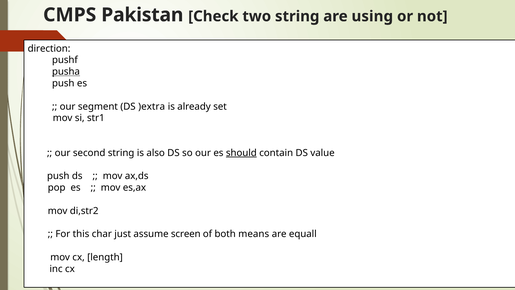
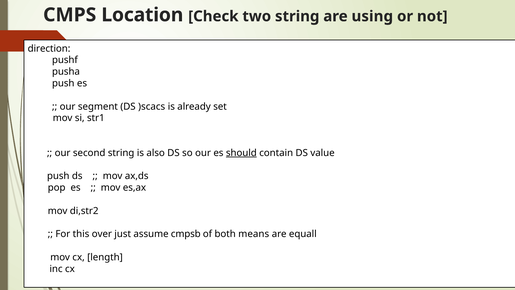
Pakistan: Pakistan -> Location (142, 15)
pusha underline: present -> none (66, 72)
)extra: )extra -> )scacs (152, 106)
char: char -> over (102, 234)
screen: screen -> cmpsb (186, 234)
